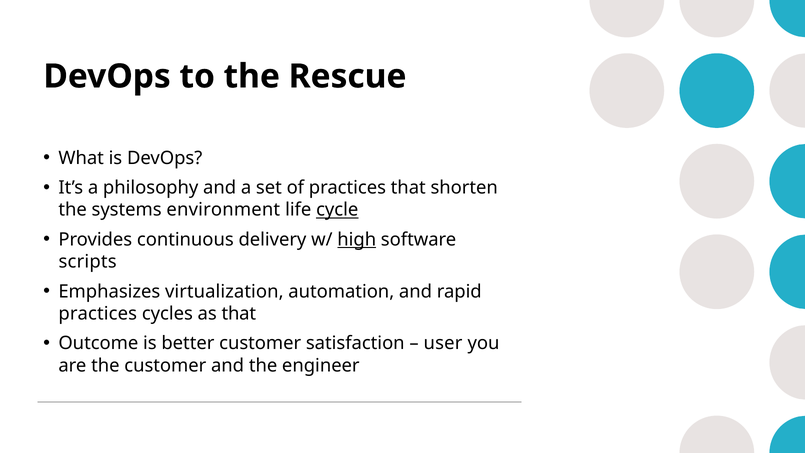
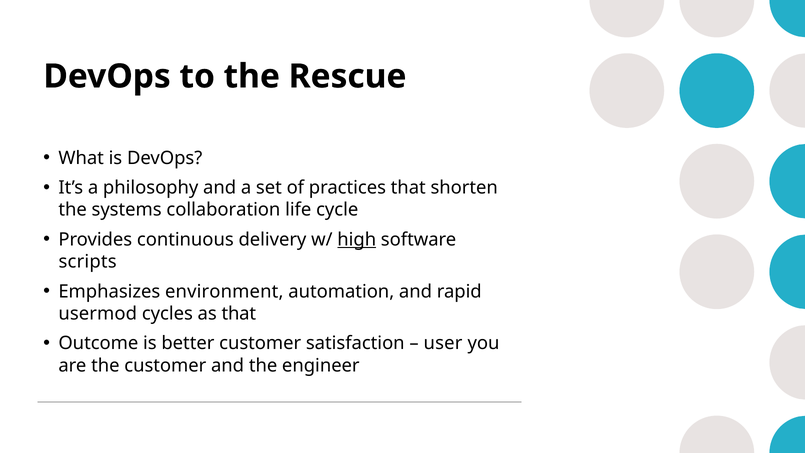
environment: environment -> collaboration (223, 210)
cycle underline: present -> none (337, 210)
virtualization: virtualization -> environment (224, 291)
practices: practices -> usermod (98, 313)
